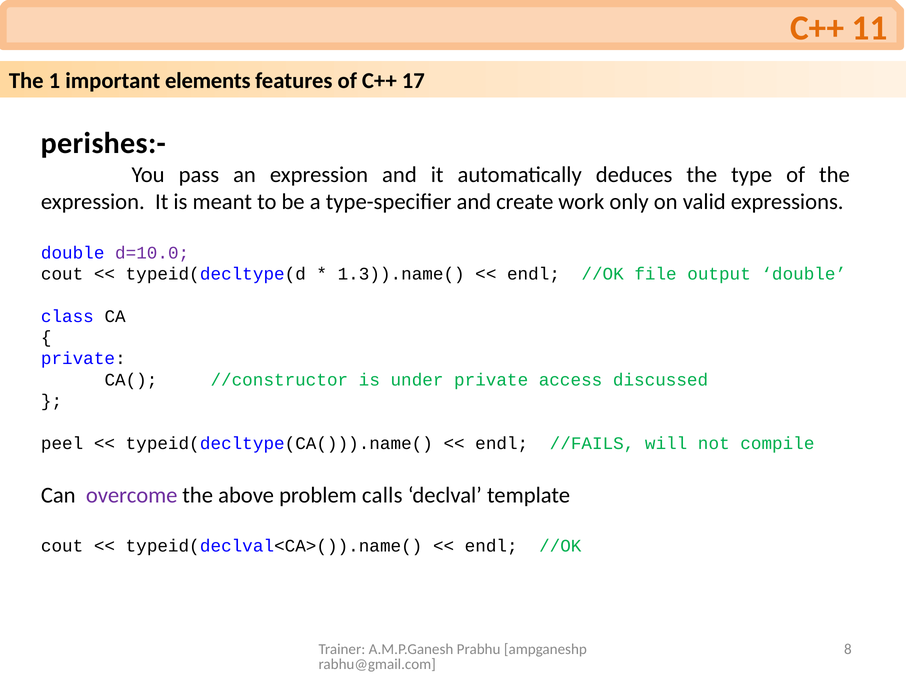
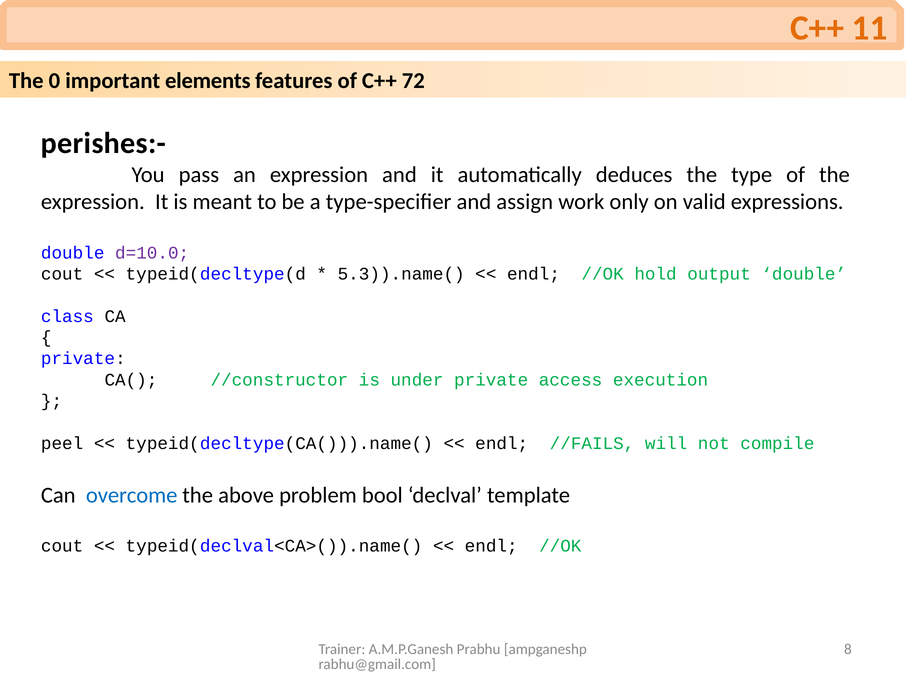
1: 1 -> 0 (54, 81)
17: 17 -> 72 (413, 81)
create: create -> assign (525, 202)
1.3)).name(: 1.3)).name( -> 5.3)).name( (401, 274)
file: file -> hold (656, 274)
discussed: discussed -> execution (661, 380)
overcome colour: purple -> blue (132, 495)
calls: calls -> bool (382, 495)
